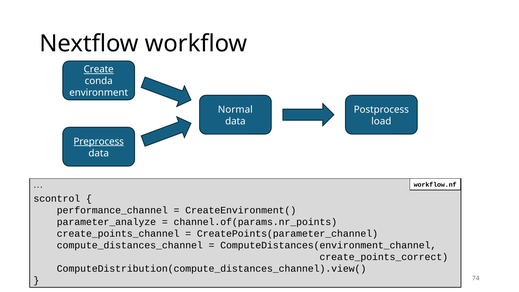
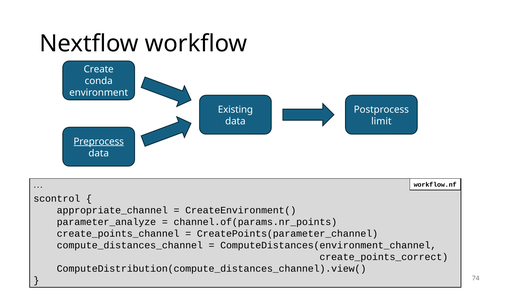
Create underline: present -> none (99, 69)
Normal: Normal -> Existing (235, 110)
load: load -> limit (381, 121)
performance_channel: performance_channel -> appropriate_channel (112, 210)
